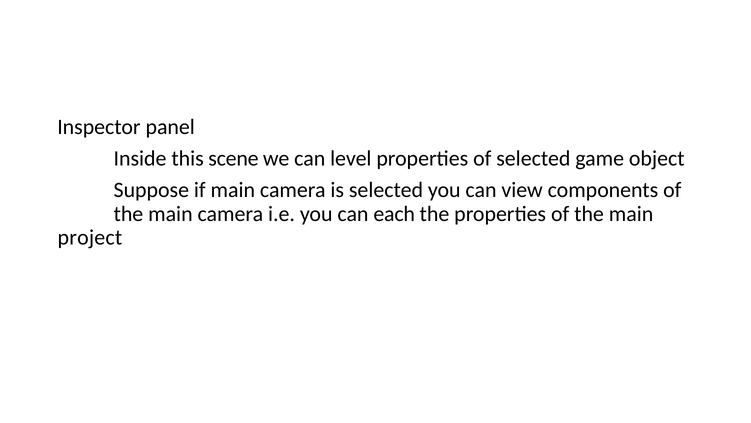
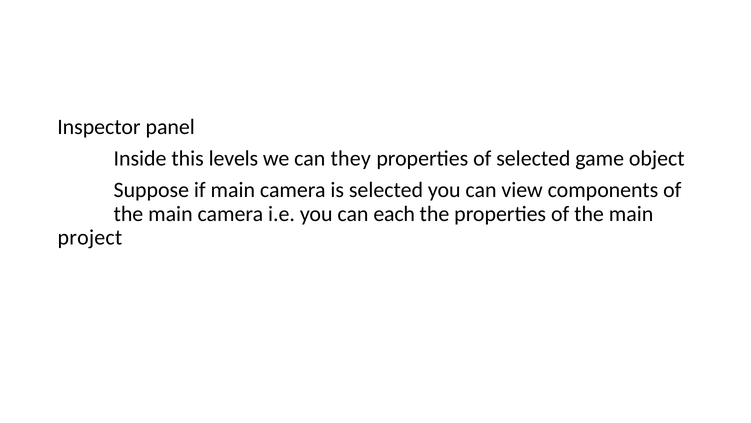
scene: scene -> levels (233, 158)
level: level -> they (351, 158)
